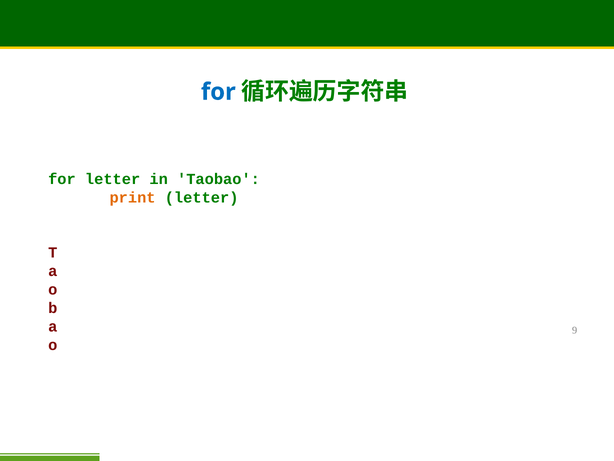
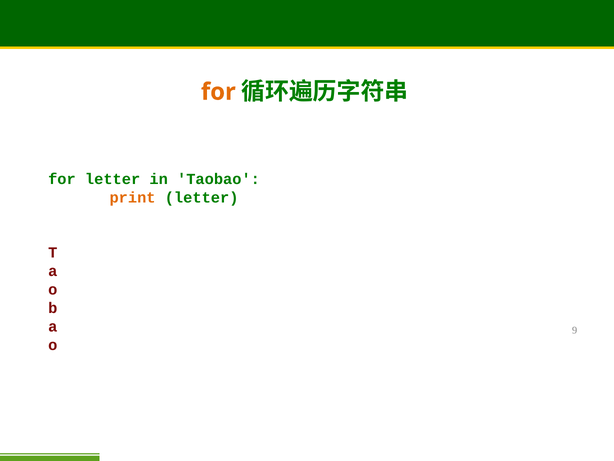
for colour: blue -> orange (218, 92)
